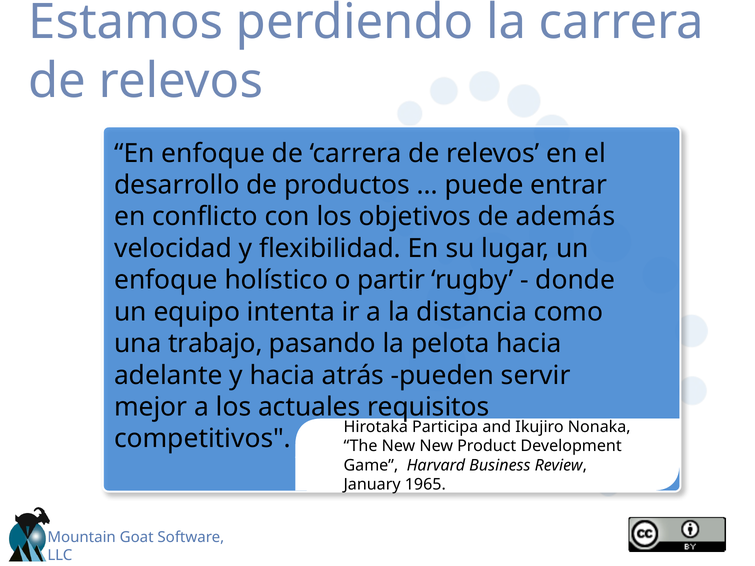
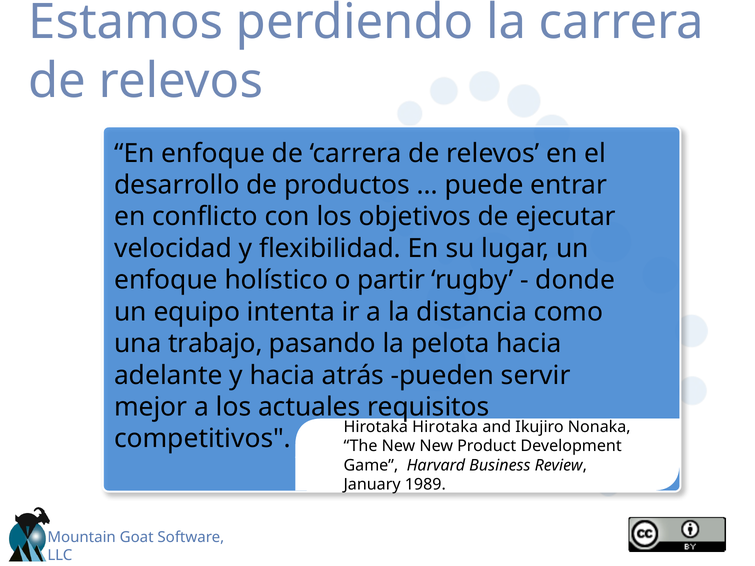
además: además -> ejecutar (566, 217)
Hirotaka Participa: Participa -> Hirotaka (445, 427)
1965: 1965 -> 1989 (425, 485)
